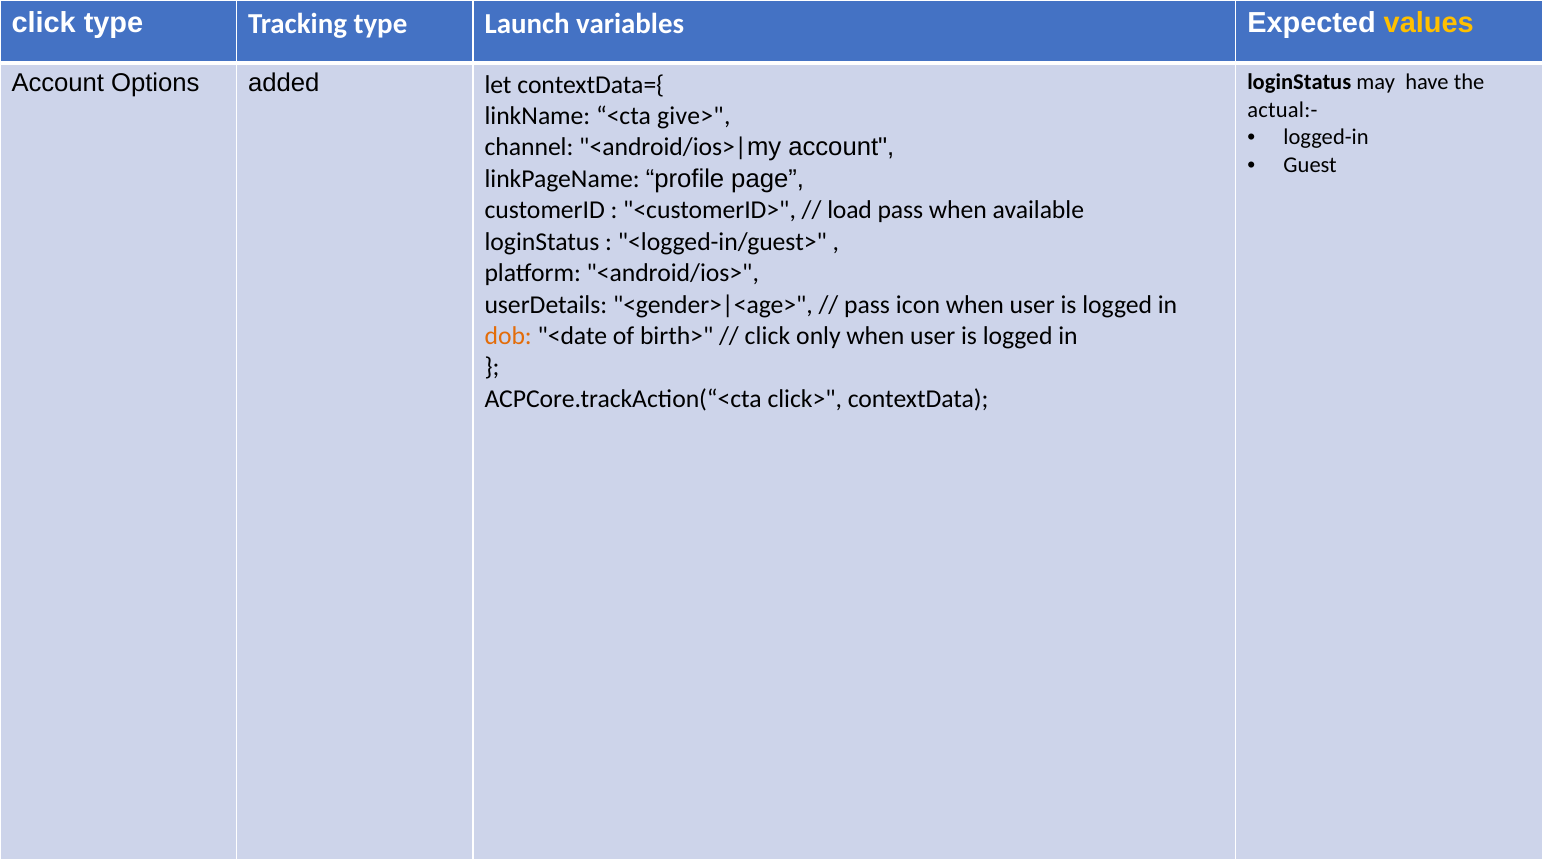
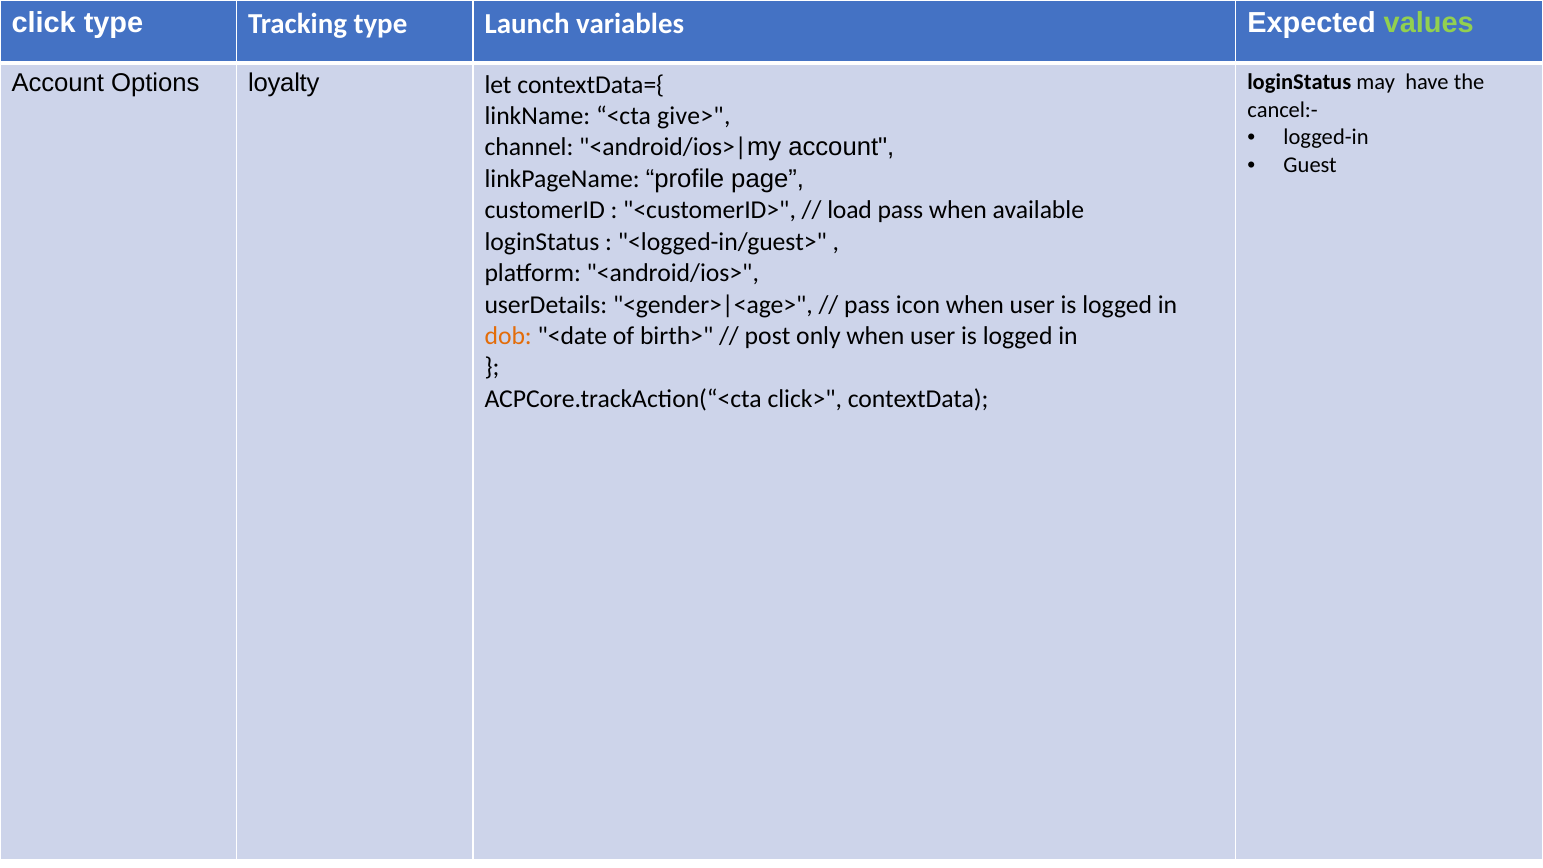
values colour: yellow -> light green (1429, 22)
added: added -> loyalty (284, 83)
actual:-: actual:- -> cancel:- (1283, 110)
click: click -> post (768, 336)
